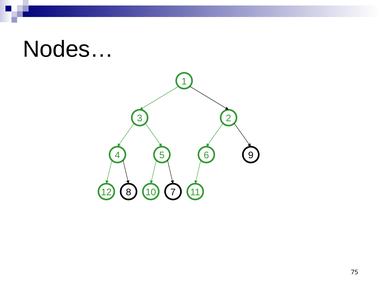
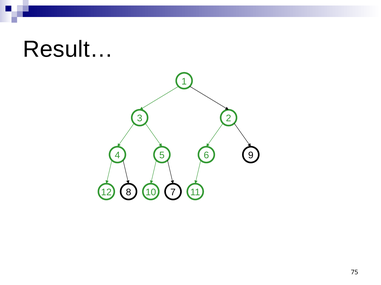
Nodes…: Nodes… -> Result… (68, 49)
